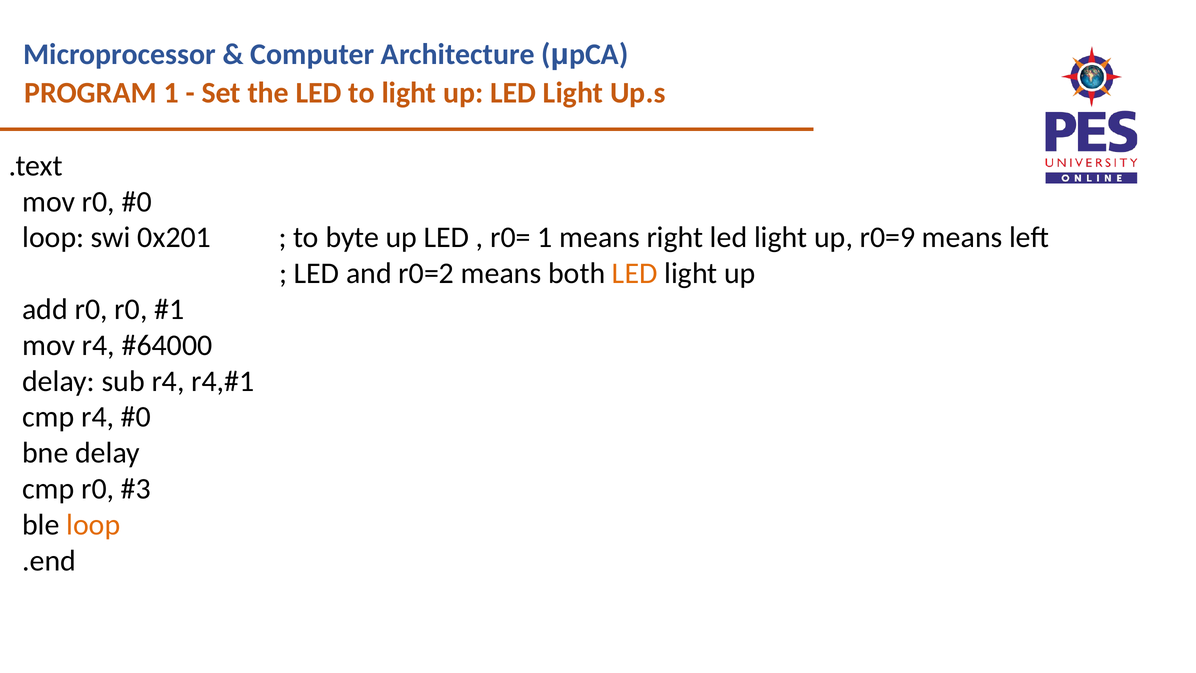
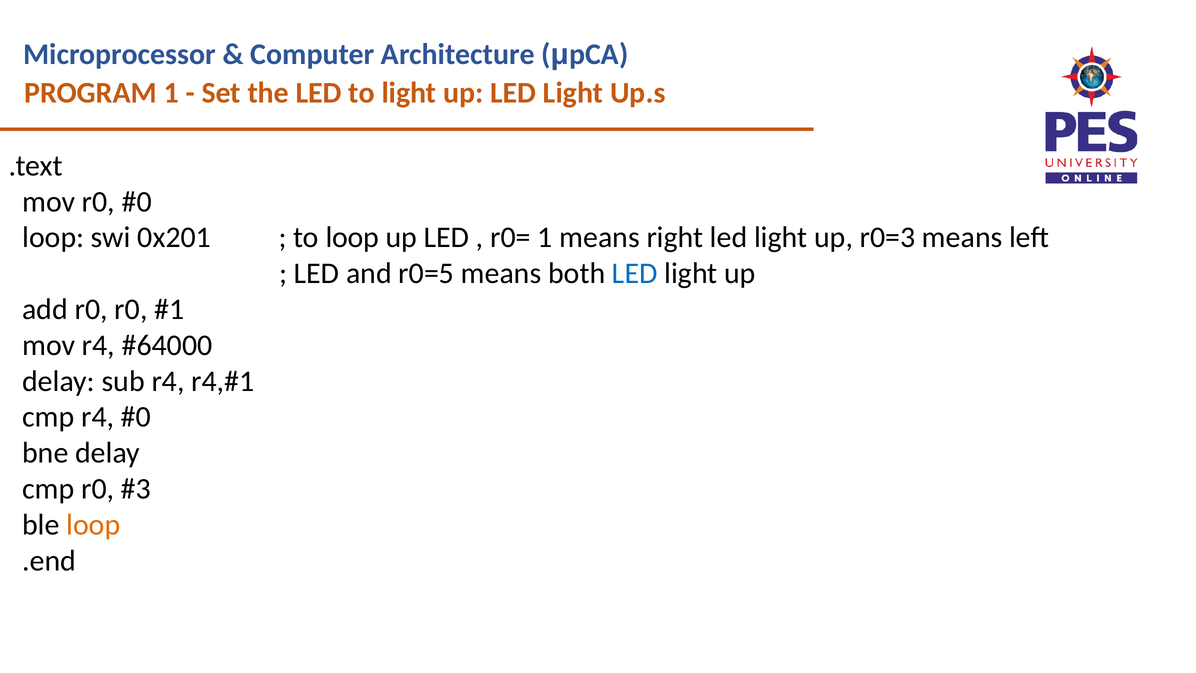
to byte: byte -> loop (352, 238)
r0=9: r0=9 -> r0=3 (887, 238)
r0=2: r0=2 -> r0=5 (426, 273)
LED colour: orange -> blue (635, 273)
